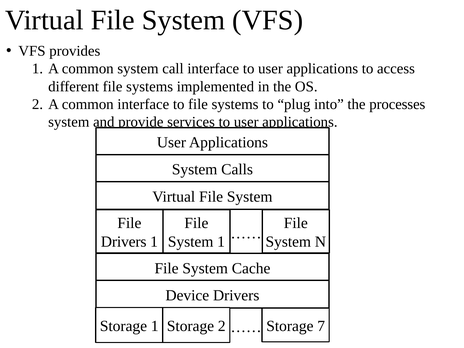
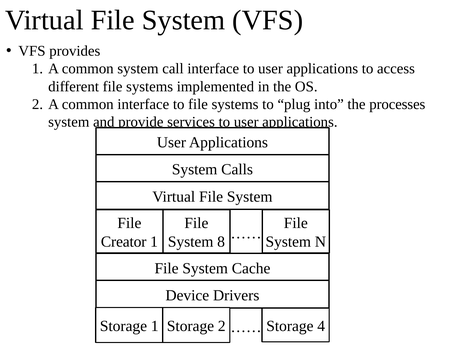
Drivers: Drivers -> Creator (124, 242)
System 1: 1 -> 8 (221, 242)
7: 7 -> 4 (321, 326)
